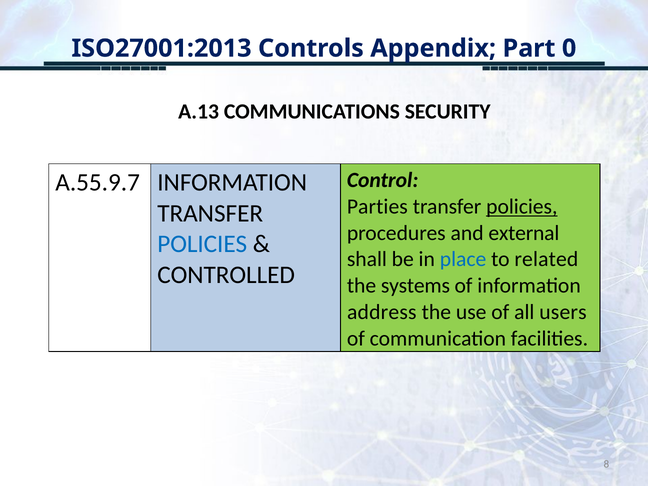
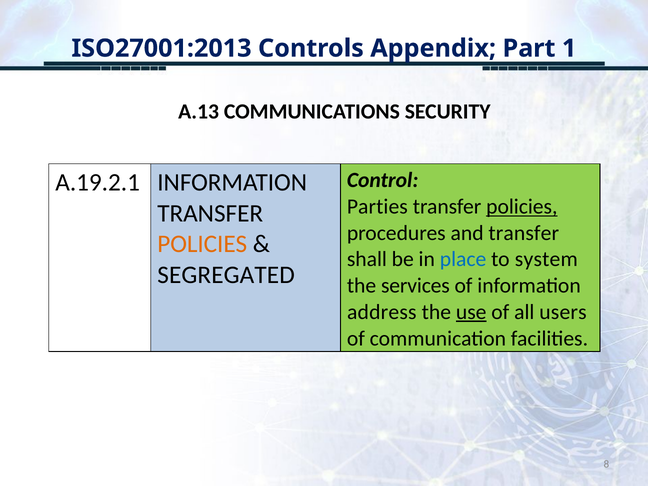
0: 0 -> 1 (569, 48)
A.55.9.7: A.55.9.7 -> A.19.2.1 (98, 183)
and external: external -> transfer (524, 233)
POLICIES colour: blue -> orange (202, 244)
related: related -> system (546, 259)
CONTROLLED: CONTROLLED -> SEGREGATED (226, 275)
systems: systems -> services (415, 286)
use underline: none -> present (471, 312)
